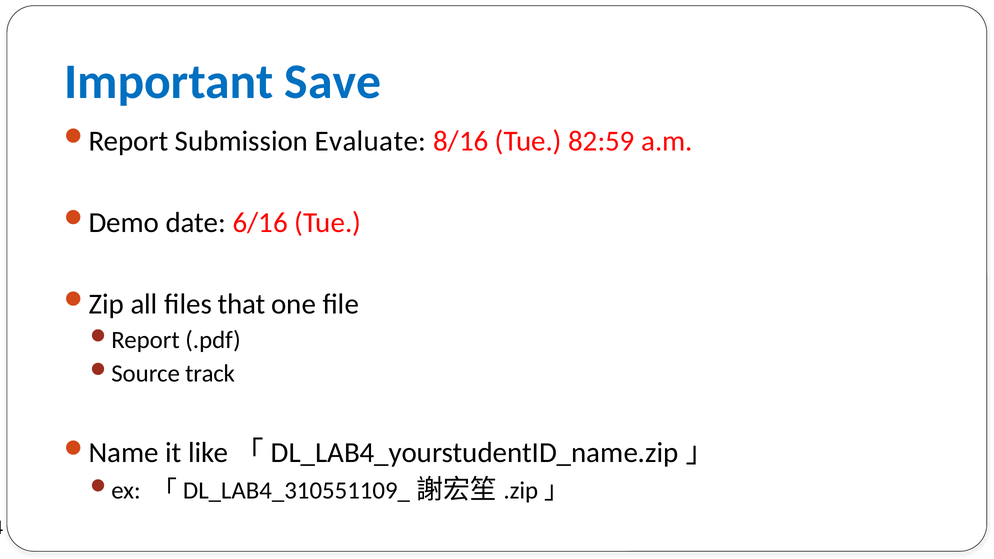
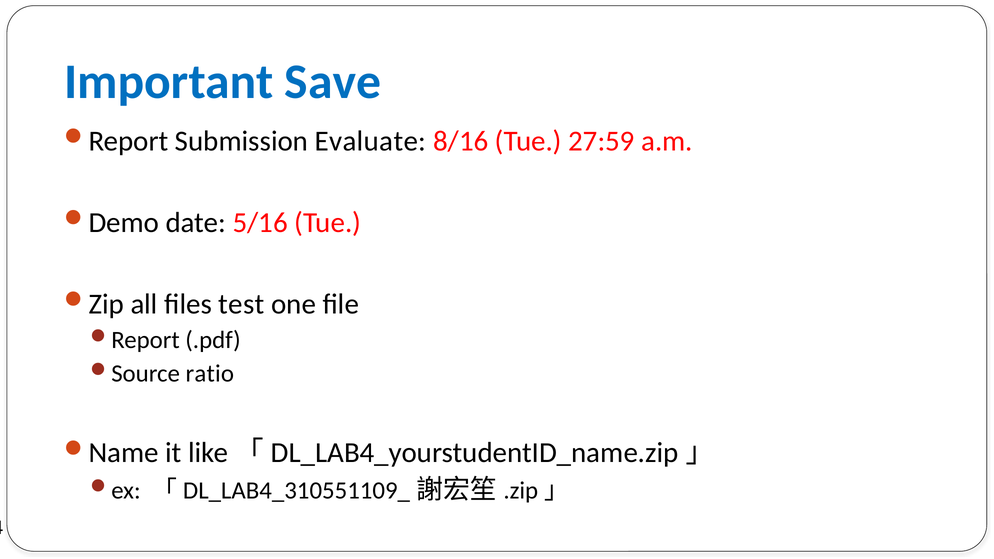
82:59: 82:59 -> 27:59 (601, 141)
6/16: 6/16 -> 5/16 (260, 223)
that: that -> test (241, 304)
track: track -> ratio (210, 374)
